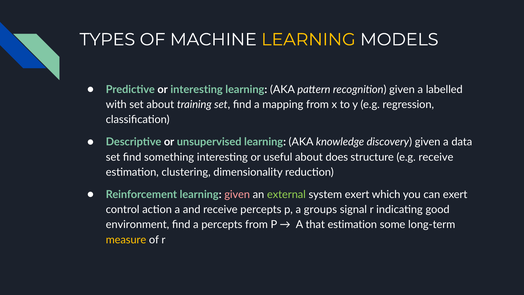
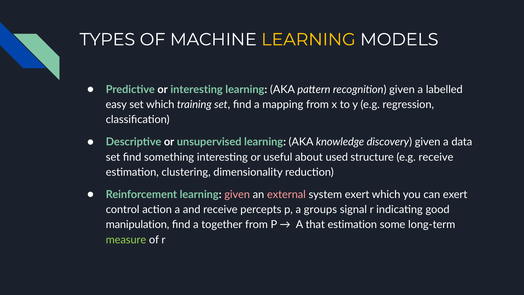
with: with -> easy (116, 105)
set about: about -> which (160, 105)
does: does -> used (337, 157)
external colour: light green -> pink (286, 194)
environment: environment -> manipulation (138, 225)
a percepts: percepts -> together (222, 225)
measure colour: yellow -> light green (126, 240)
